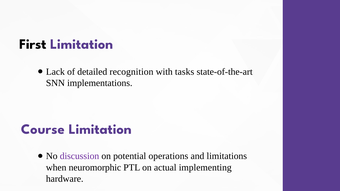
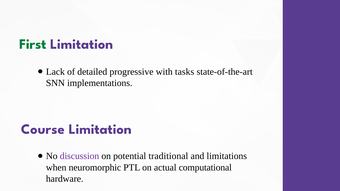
First colour: black -> green (33, 44)
recognition: recognition -> progressive (131, 72)
operations: operations -> traditional (168, 156)
implementing: implementing -> computational (205, 168)
